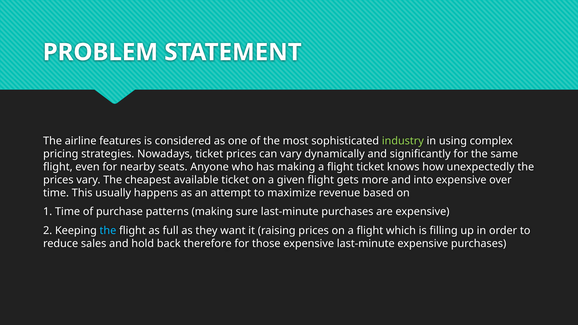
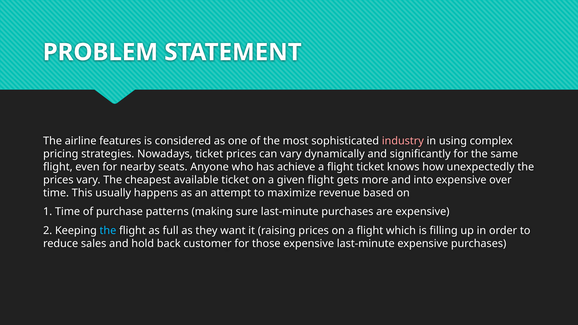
industry colour: light green -> pink (403, 141)
has making: making -> achieve (296, 167)
therefore: therefore -> customer (208, 244)
